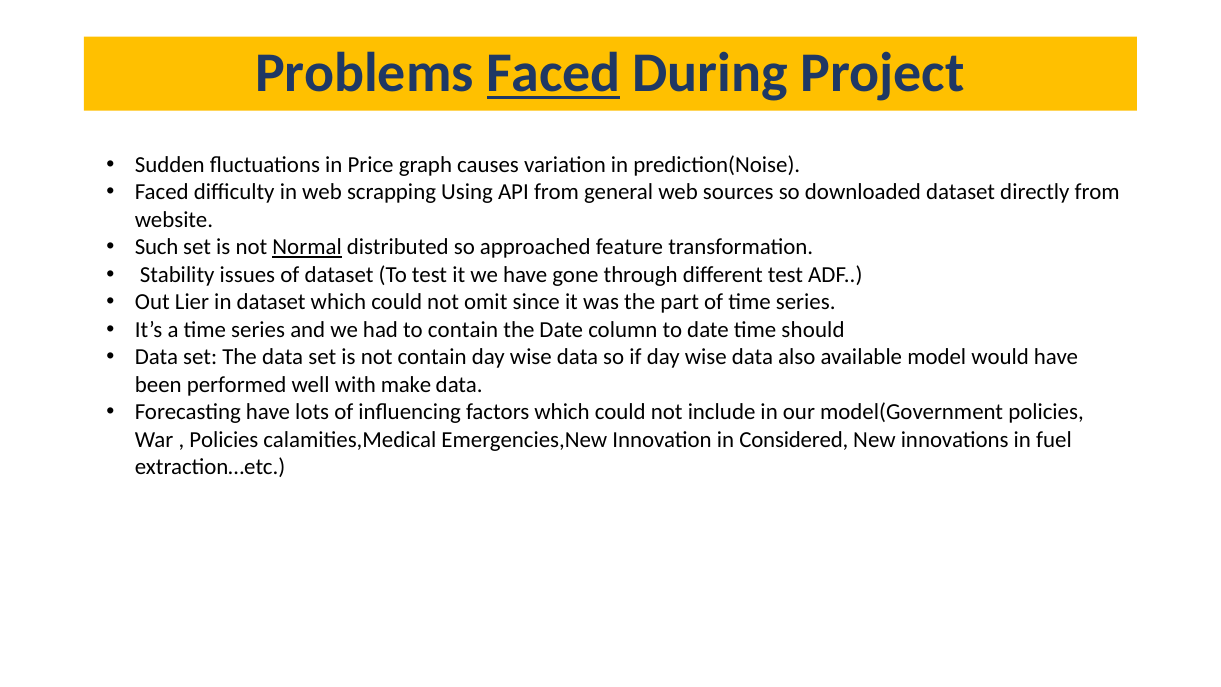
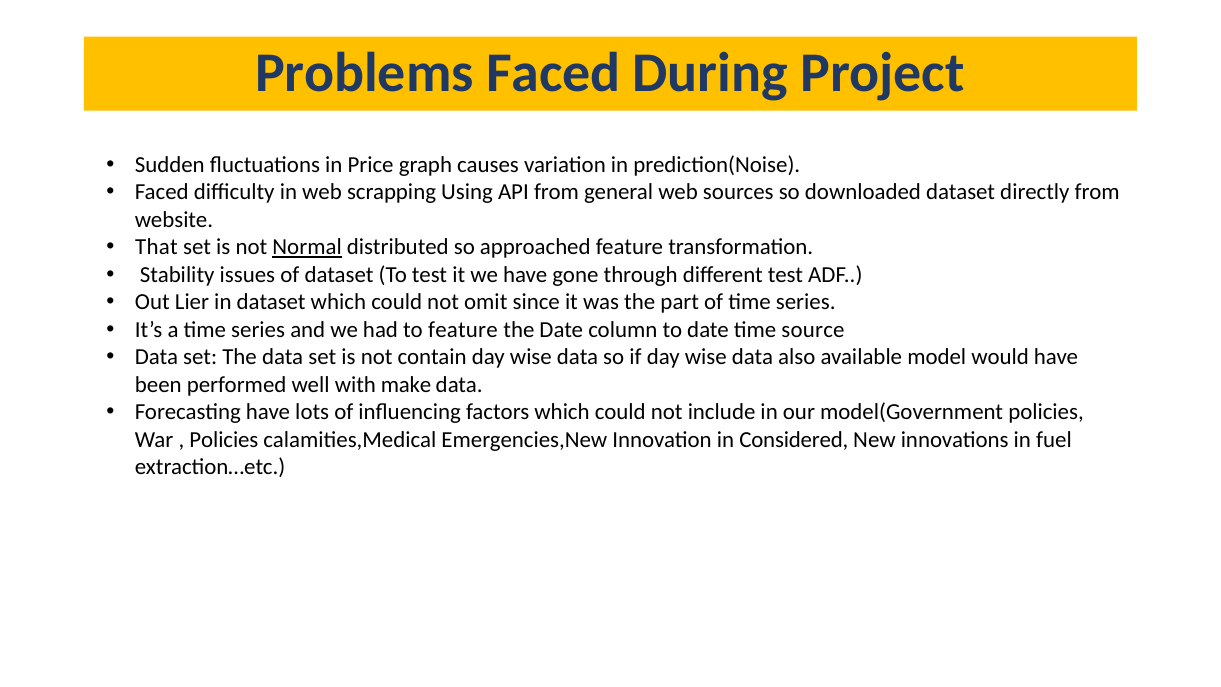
Faced underline: present -> none (553, 73)
Such: Such -> That (156, 247)
to contain: contain -> feature (463, 330)
should: should -> source (813, 330)
